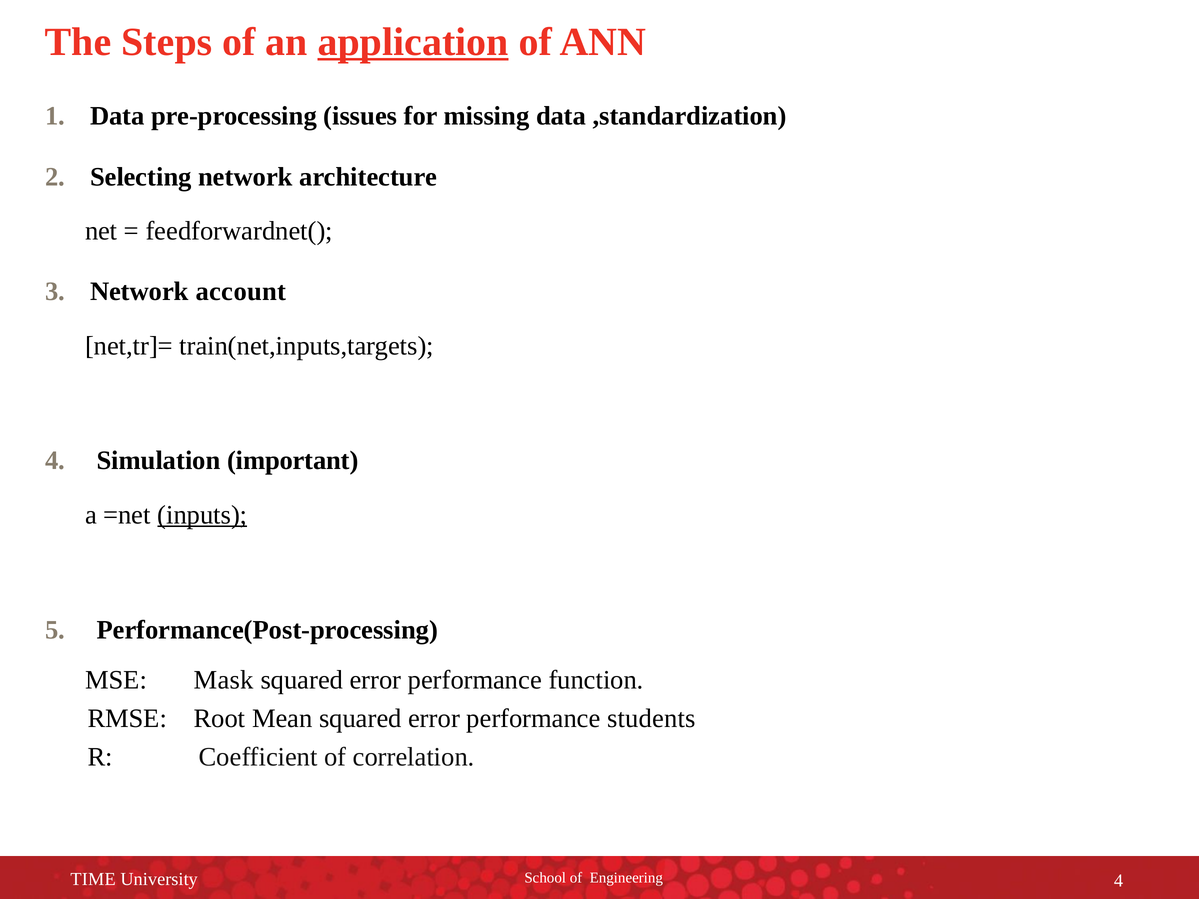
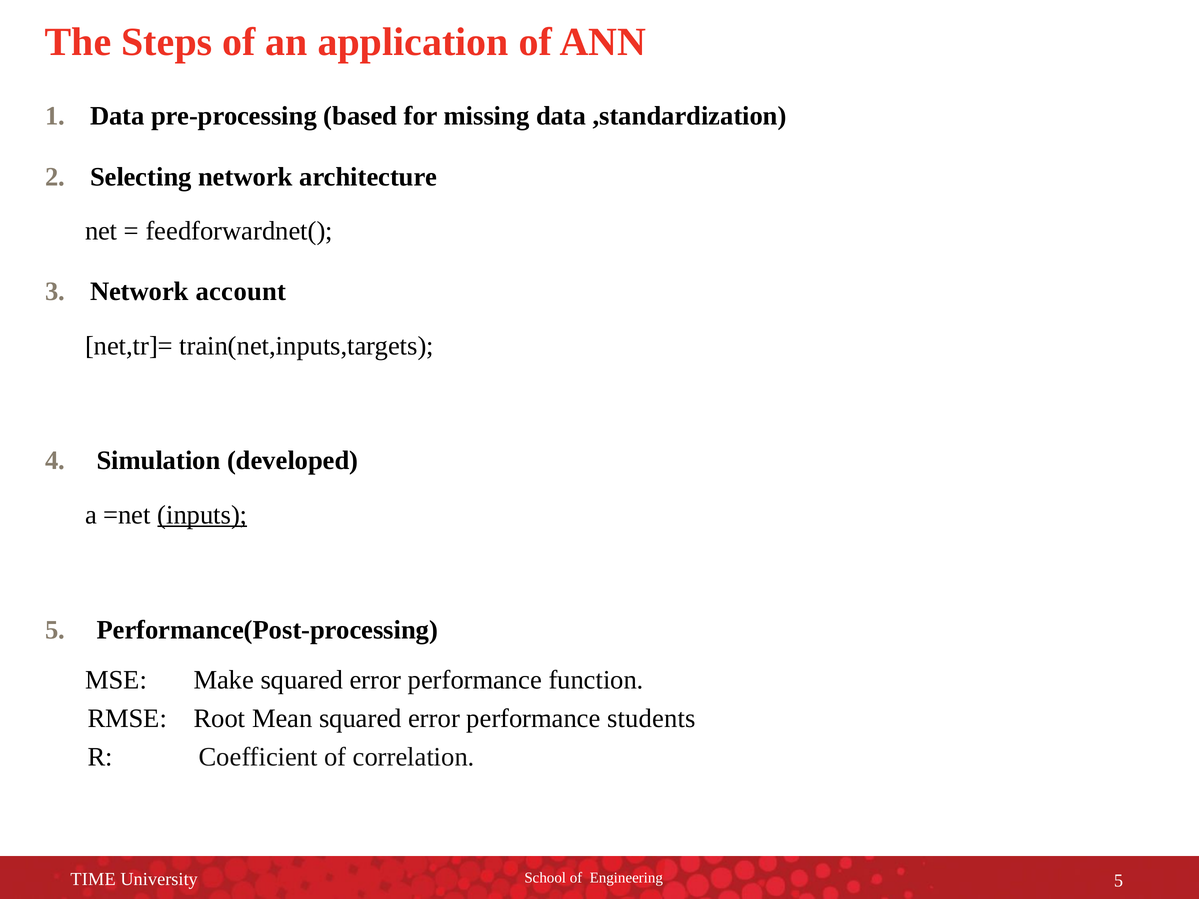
application underline: present -> none (413, 42)
issues: issues -> based (360, 116)
important: important -> developed (293, 461)
Mask: Mask -> Make (224, 680)
Engineering 4: 4 -> 5 (1119, 881)
